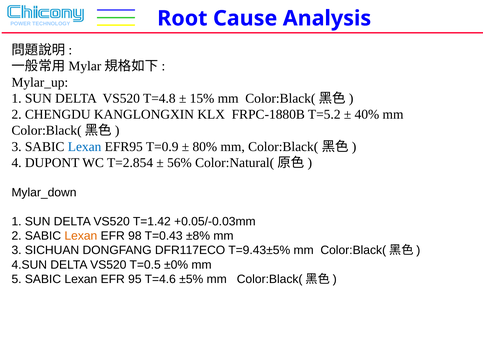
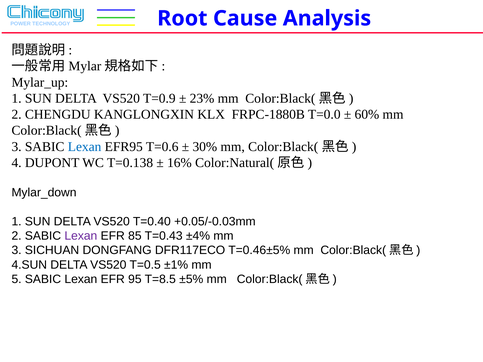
T=4.8: T=4.8 -> T=0.9 (159, 98)
15%: 15% -> 23% (202, 98)
T=5.2: T=5.2 -> T=0.0 (324, 115)
40%: 40% -> 60% (367, 115)
T=0.9: T=0.9 -> T=0.6 (162, 147)
80%: 80% -> 30% (205, 147)
T=2.854: T=2.854 -> T=0.138 (130, 163)
56%: 56% -> 16% (179, 163)
T=1.42: T=1.42 -> T=0.40 (152, 222)
Lexan colour: orange -> purple (81, 236)
98: 98 -> 85 (135, 236)
±8%: ±8% -> ±4% (198, 236)
T=9.43±5%: T=9.43±5% -> T=0.46±5% (259, 251)
±0%: ±0% -> ±1% (176, 265)
T=4.6: T=4.6 -> T=8.5 (160, 279)
